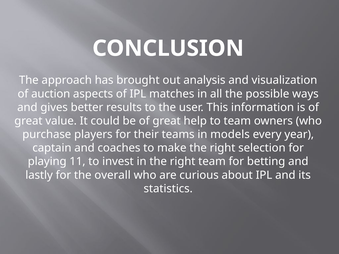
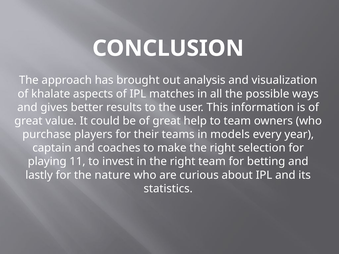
auction: auction -> khalate (51, 94)
overall: overall -> nature (113, 175)
